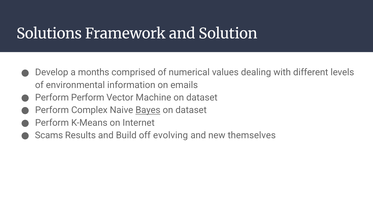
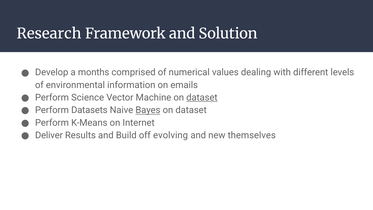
Solutions: Solutions -> Research (49, 34)
Perform Perform: Perform -> Science (88, 97)
dataset underline: none -> present (202, 97)
Complex: Complex -> Datasets (89, 110)
Scams: Scams -> Deliver (49, 135)
